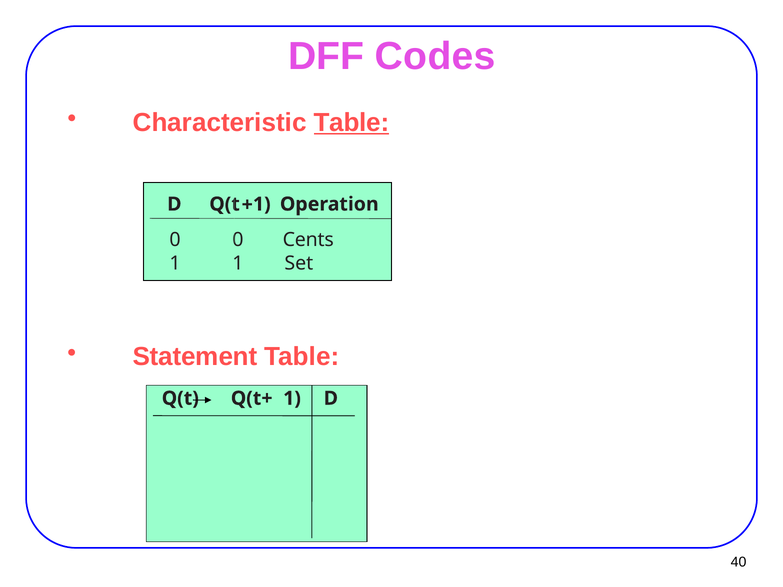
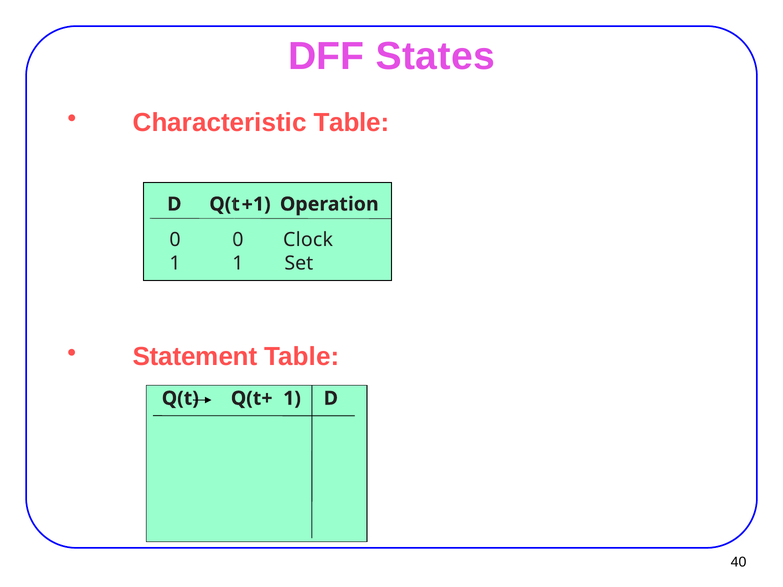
Codes: Codes -> States (435, 56)
Table underline: present -> none (351, 123)
Cents: Cents -> Clock (308, 240)
